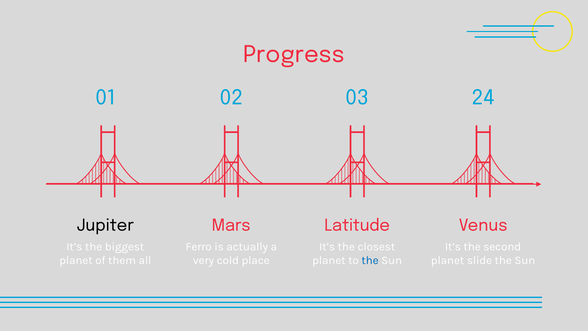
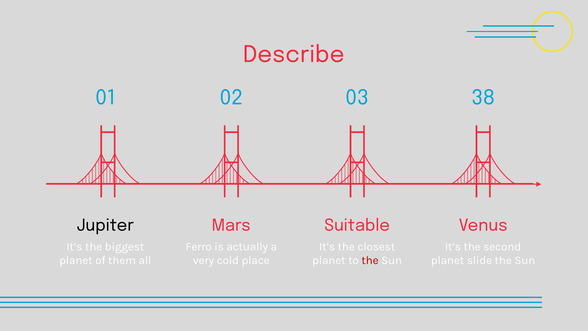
Progress: Progress -> Describe (294, 55)
24: 24 -> 38 (483, 98)
Latitude: Latitude -> Suitable (357, 225)
the colour: blue -> red (370, 260)
